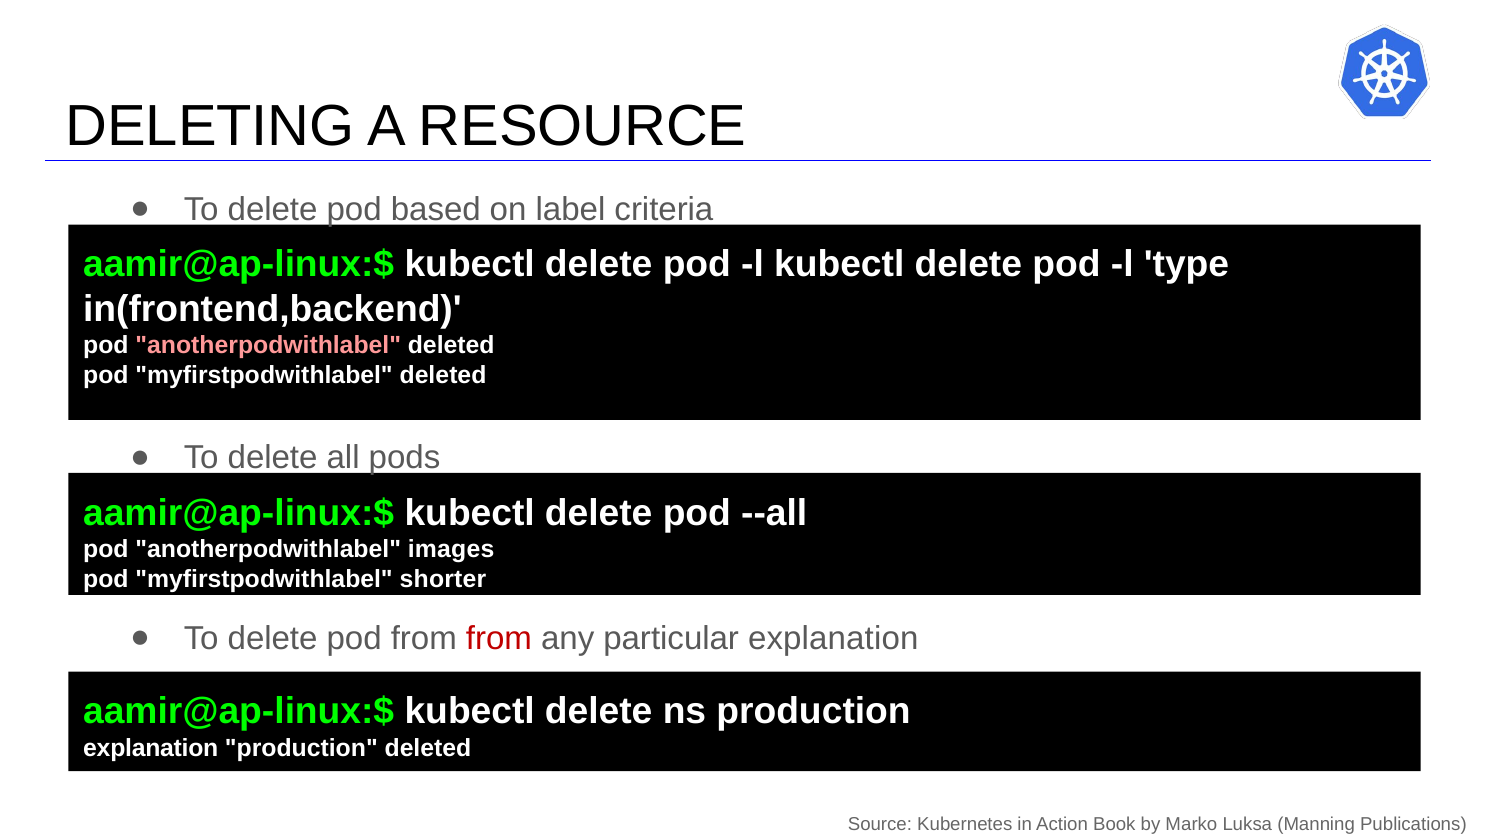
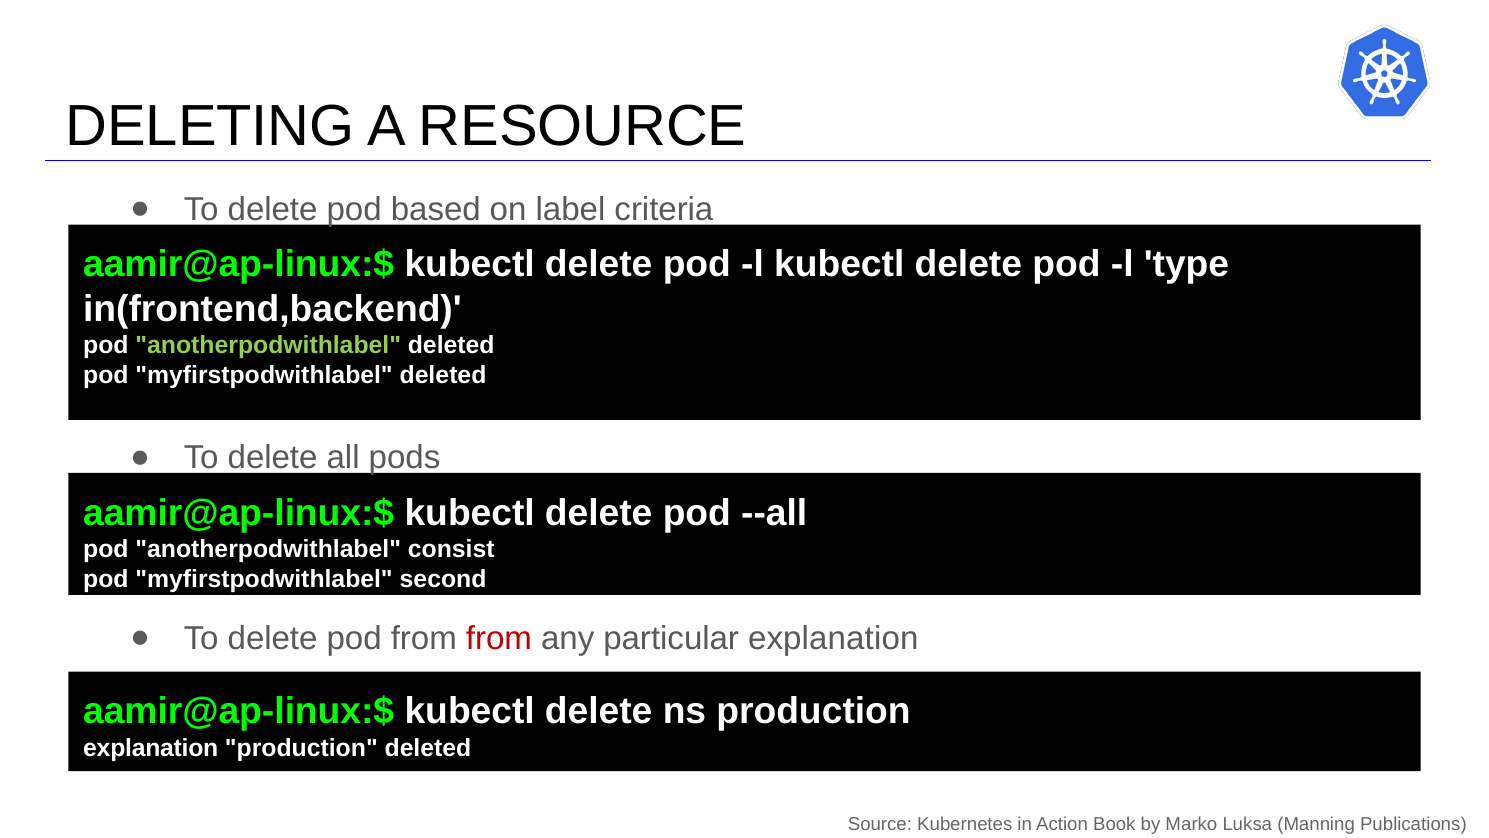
anotherpodwithlabel colour: pink -> light green (268, 345)
images: images -> consist (451, 549)
shorter: shorter -> second (443, 579)
